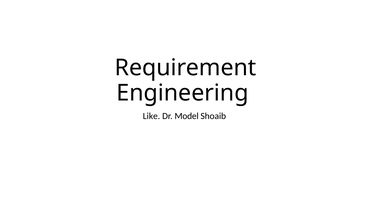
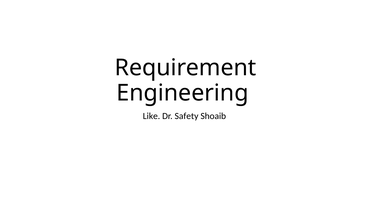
Model: Model -> Safety (187, 116)
